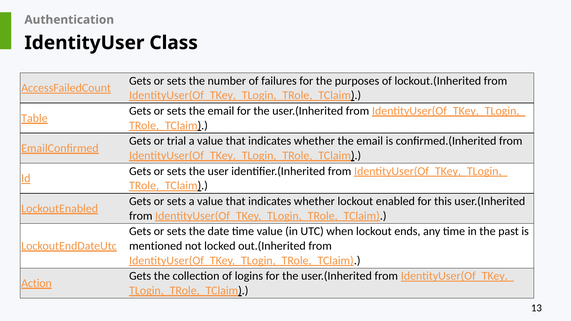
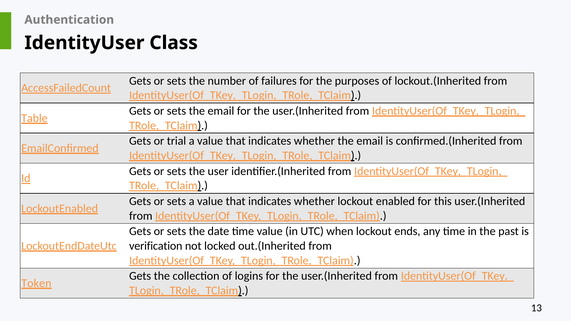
mentioned: mentioned -> verification (156, 246)
Action: Action -> Token (36, 283)
